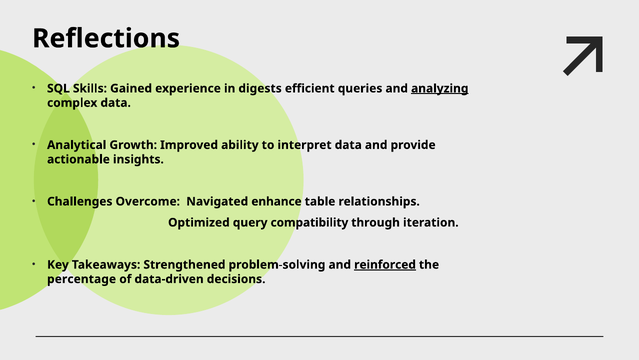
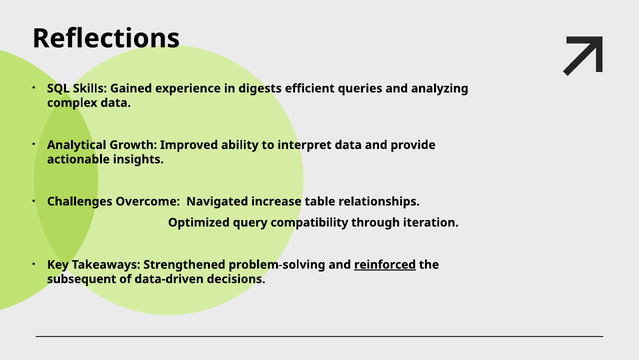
analyzing underline: present -> none (440, 88)
enhance: enhance -> increase (276, 201)
percentage: percentage -> subsequent (82, 279)
